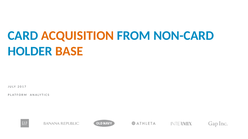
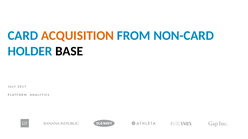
BASE colour: orange -> black (69, 51)
